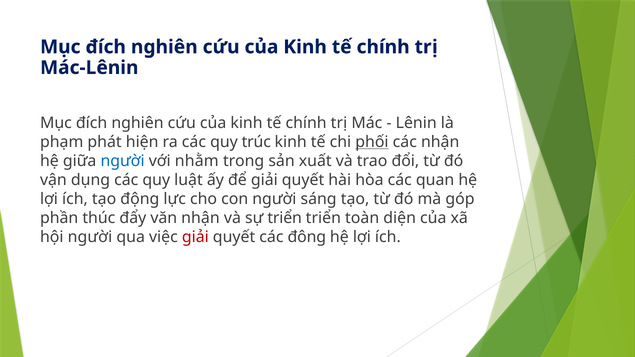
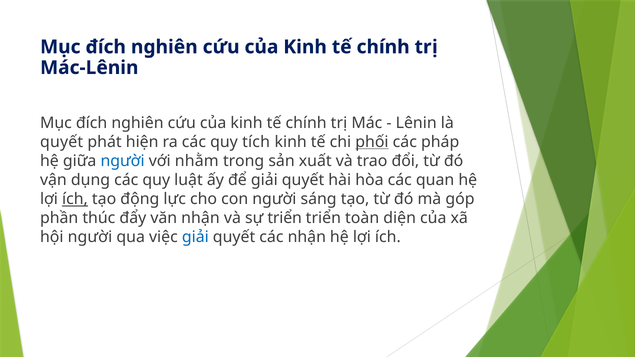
phạm: phạm -> quyết (62, 142)
trúc: trúc -> tích (256, 142)
các nhận: nhận -> pháp (440, 142)
ích underline: none -> present (75, 199)
giải colour: red -> blue (195, 237)
các đông: đông -> nhận (307, 237)
